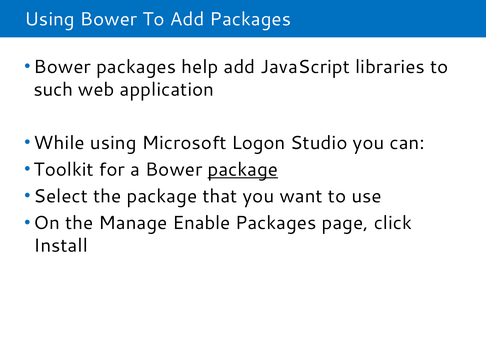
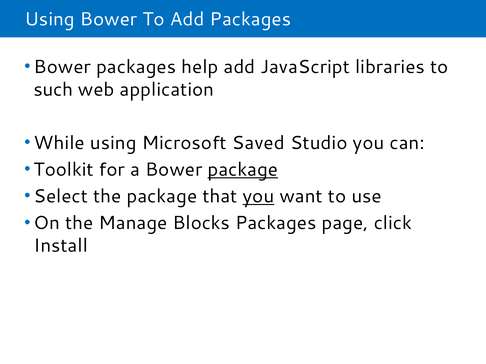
Logon: Logon -> Saved (258, 143)
you underline: none -> present (258, 197)
Enable: Enable -> Blocks (201, 223)
